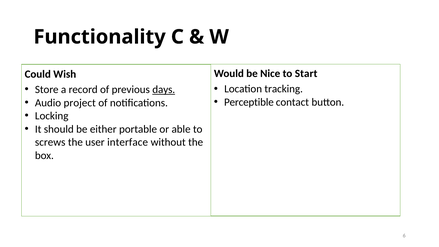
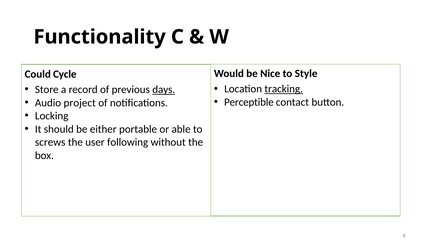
Wish: Wish -> Cycle (65, 74)
Start: Start -> Style (306, 74)
tracking underline: none -> present (284, 89)
interface: interface -> following (128, 142)
